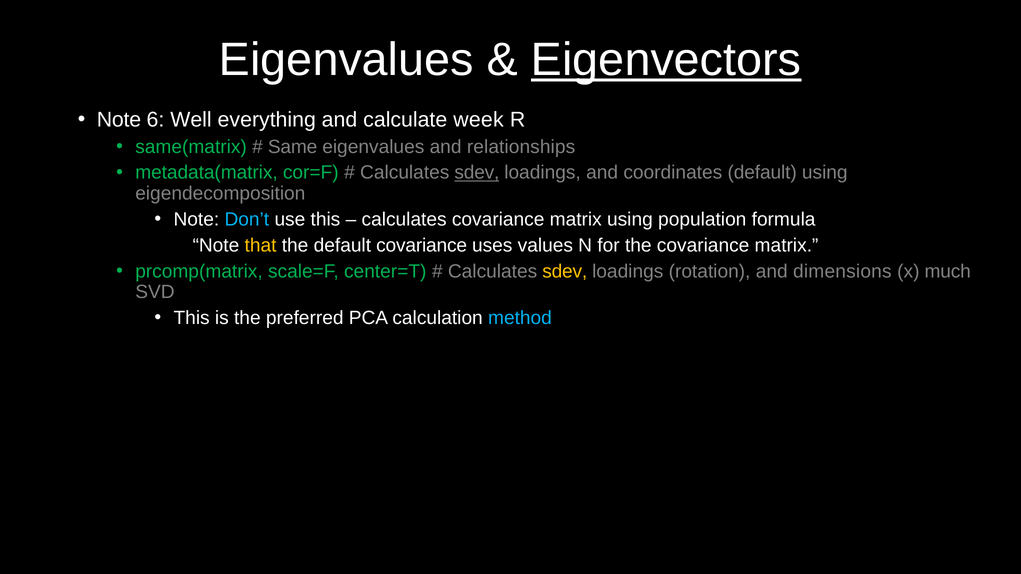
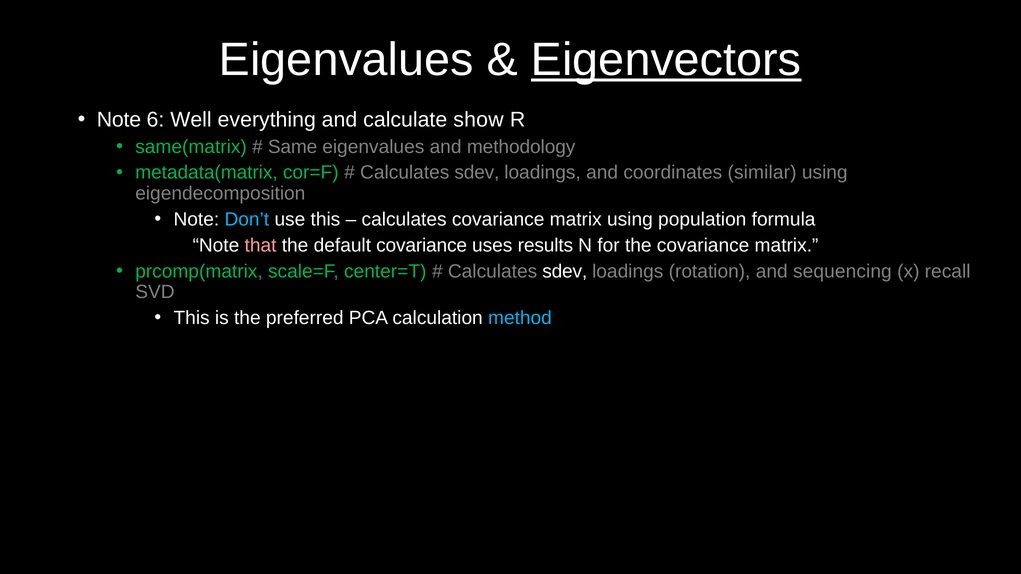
week: week -> show (478, 120)
relationships: relationships -> methodology (521, 147)
sdev underline: present -> none (477, 173)
coordinates default: default -> similar (762, 173)
that colour: yellow -> pink (261, 245)
values: values -> results (545, 245)
sdev colour: yellow -> white (565, 271)
dimensions: dimensions -> sequencing (842, 271)
much: much -> recall (948, 271)
